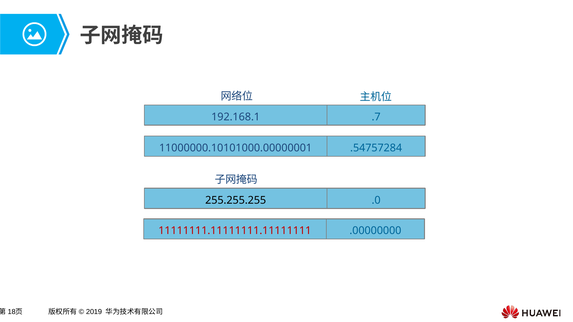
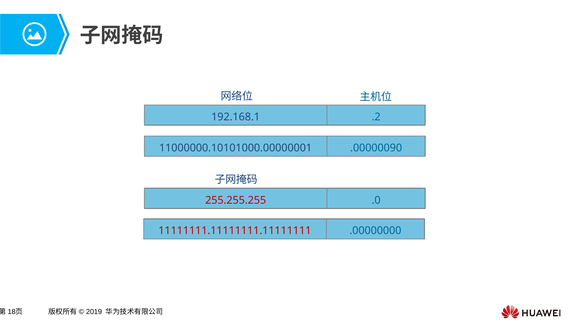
.7: .7 -> .2 (376, 117)
.54757284: .54757284 -> .00000090 (376, 148)
255.255.255 colour: black -> red (236, 200)
